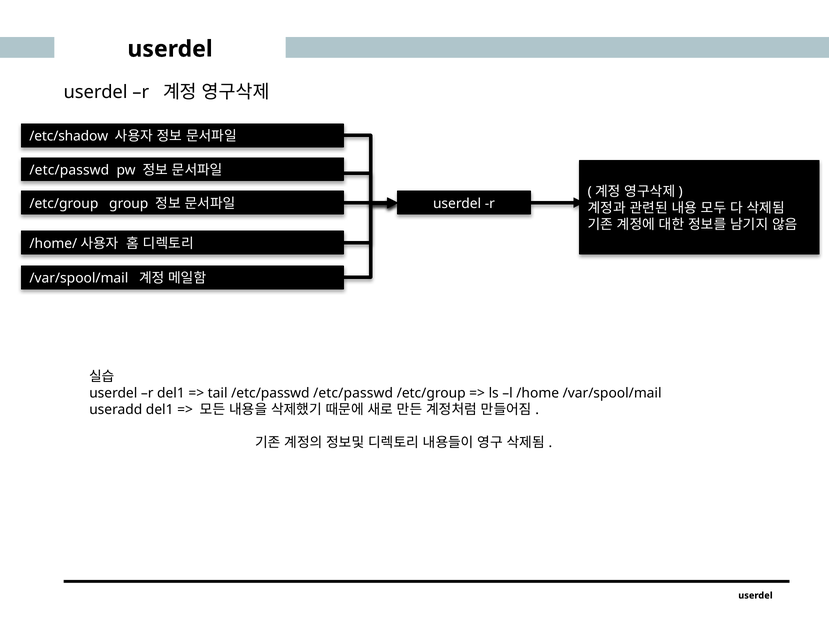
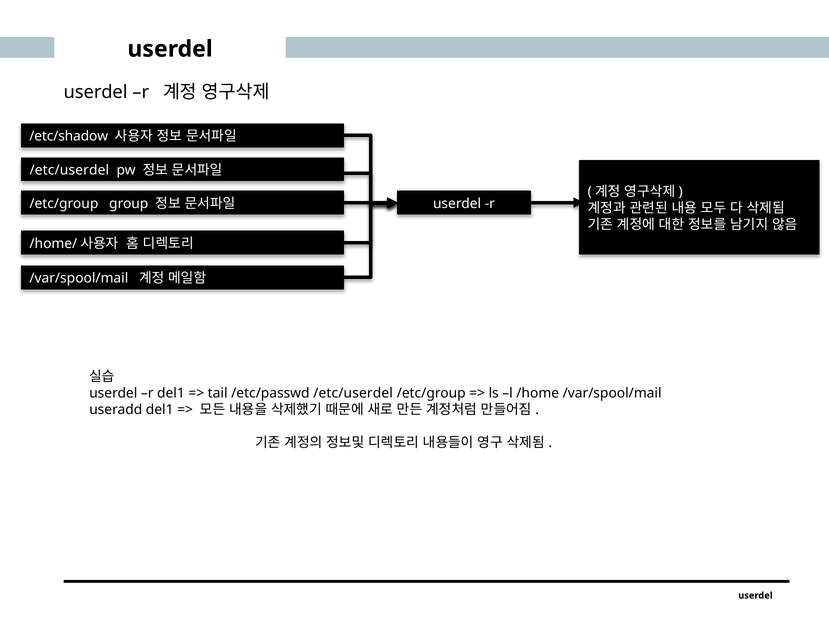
/etc/passwd: /etc/passwd -> /etc/userdel (69, 170)
/etc/passwd /etc/passwd: /etc/passwd -> /etc/userdel (353, 393)
